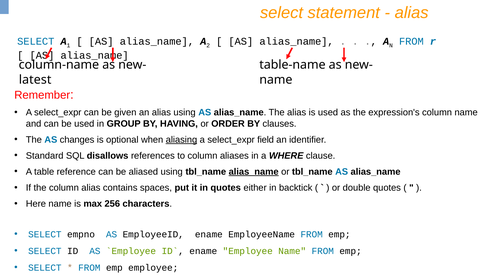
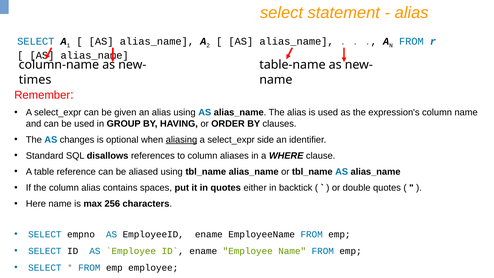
latest: latest -> times (35, 80)
field: field -> side (266, 140)
alias_name underline: present -> none (254, 172)
